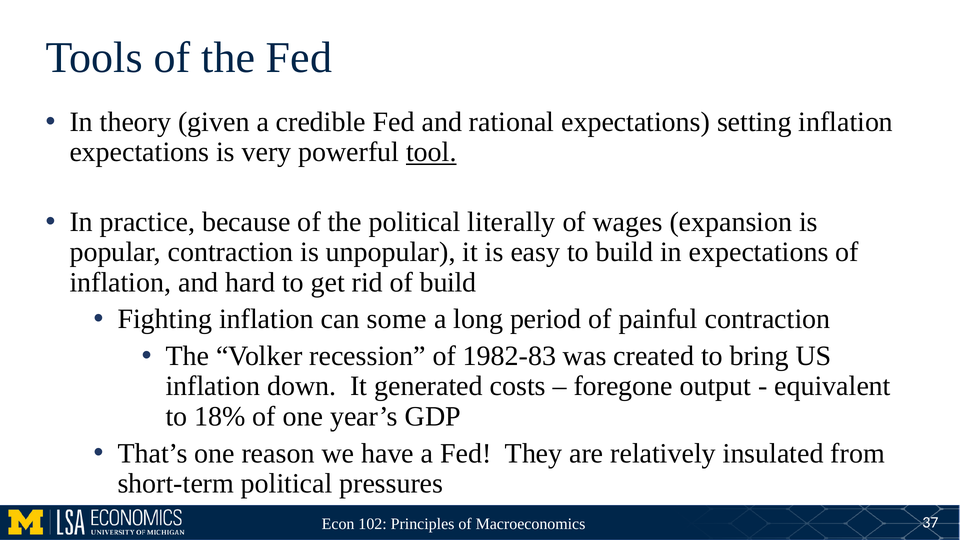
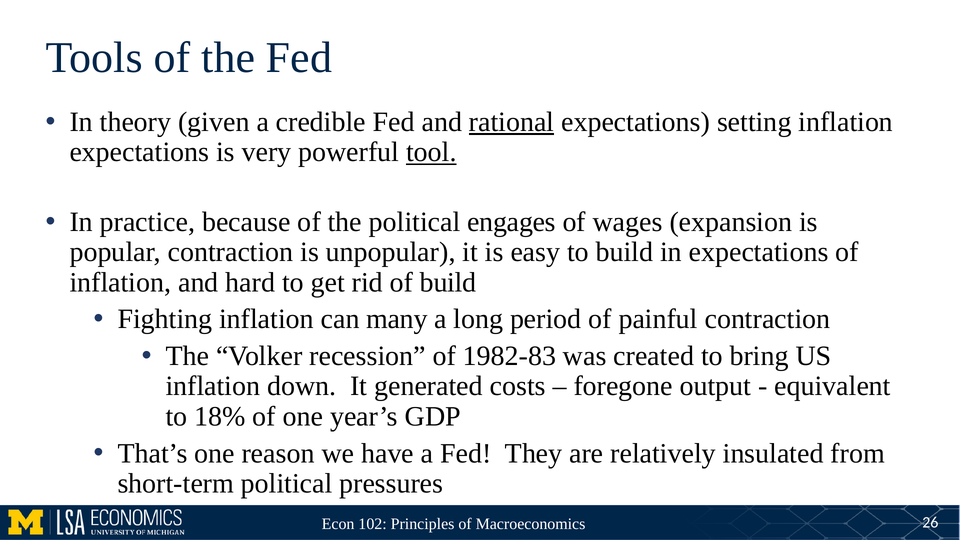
rational underline: none -> present (512, 122)
literally: literally -> engages (512, 222)
some: some -> many (397, 319)
37: 37 -> 26 (930, 523)
